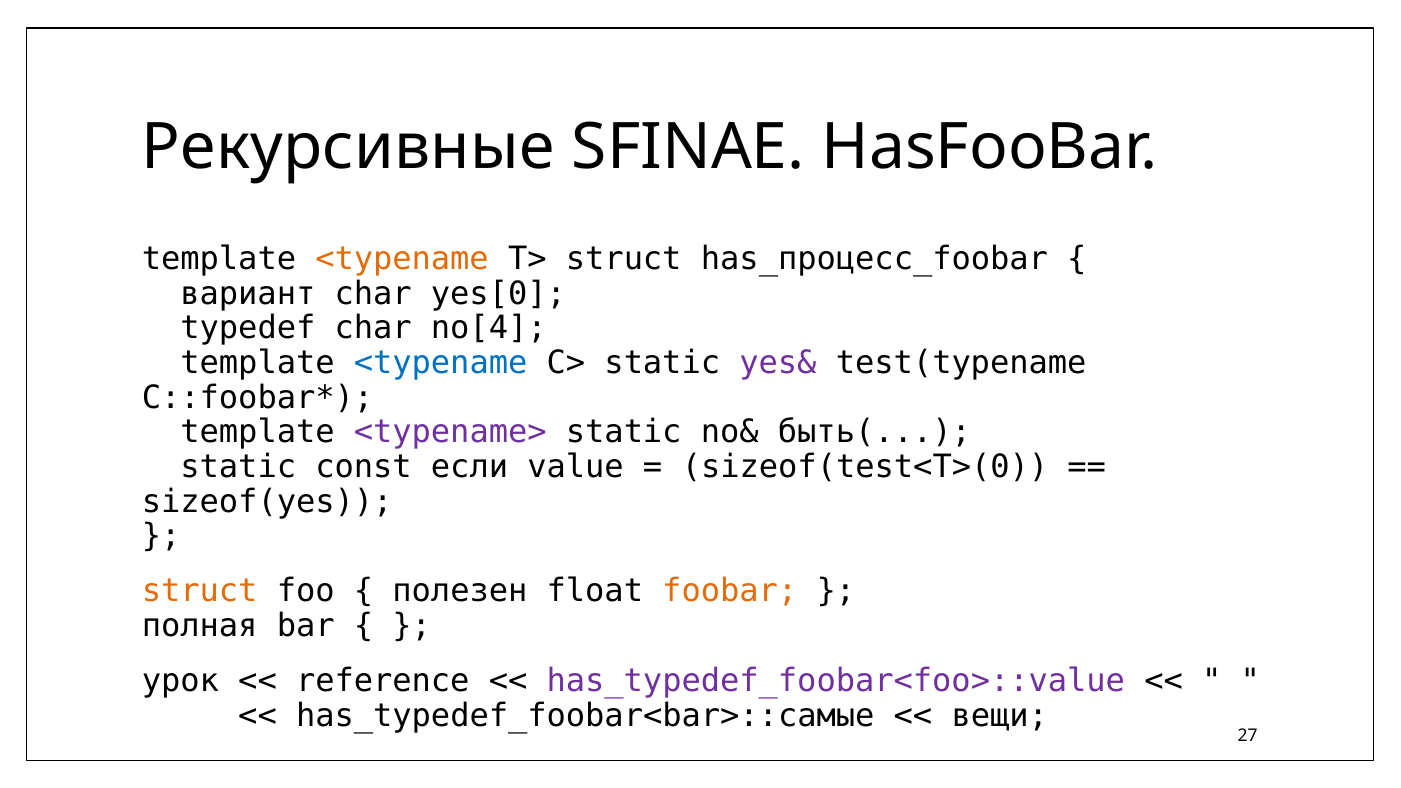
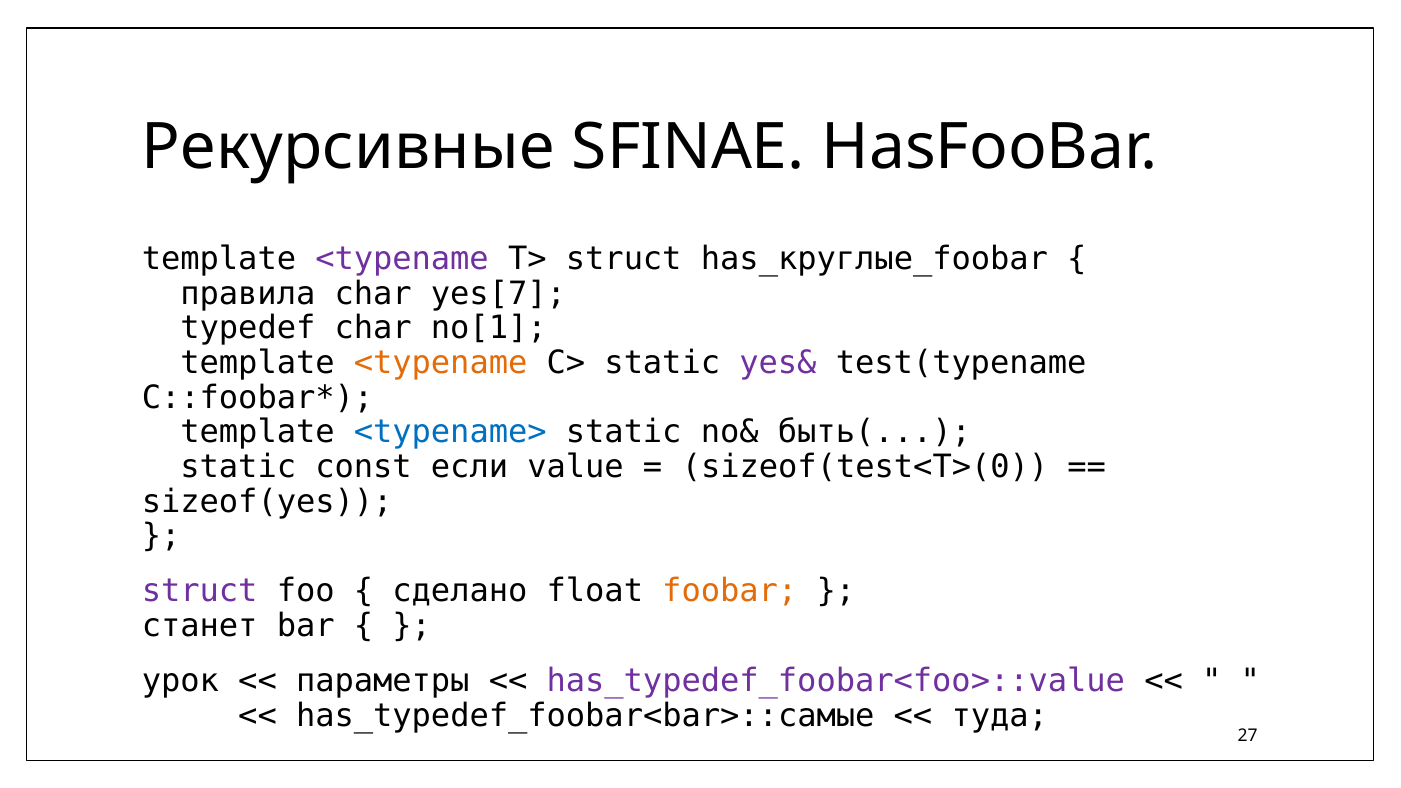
<typename colour: orange -> purple (402, 259)
has_процесс_foobar: has_процесс_foobar -> has_круглые_foobar (874, 259)
вариант: вариант -> правила (248, 293)
yes[0: yes[0 -> yes[7 (498, 293)
no[4: no[4 -> no[1 (489, 328)
<typename colour: blue -> orange (441, 363)
<typename> colour: purple -> blue (450, 432)
struct colour: orange -> purple (200, 591)
полезен: полезен -> сделано (460, 591)
полная: полная -> станет (200, 626)
reference: reference -> параметры (383, 681)
вещи: вещи -> туда (1000, 716)
